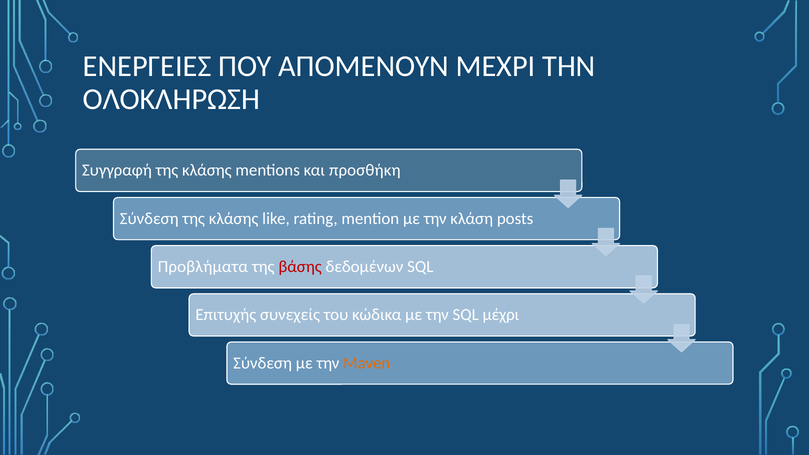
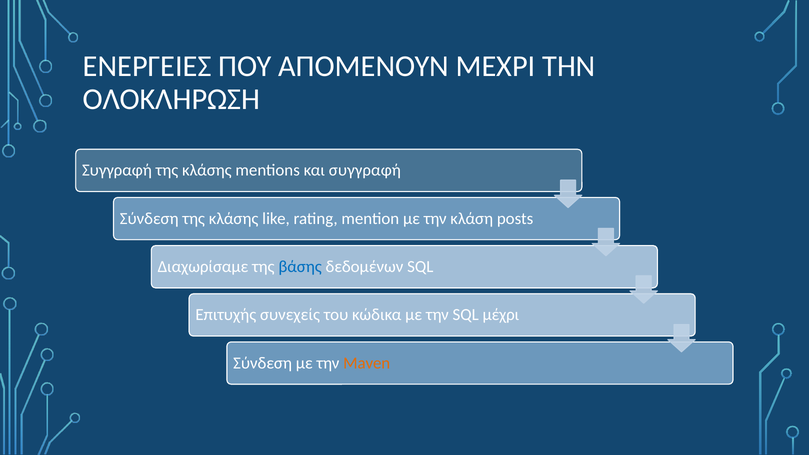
και προσθήκη: προσθήκη -> συγγραφή (365, 170)
Προβλήματα: Προβλήματα -> Διαχωρίσαμε (203, 267)
βάσης colour: red -> blue (300, 267)
